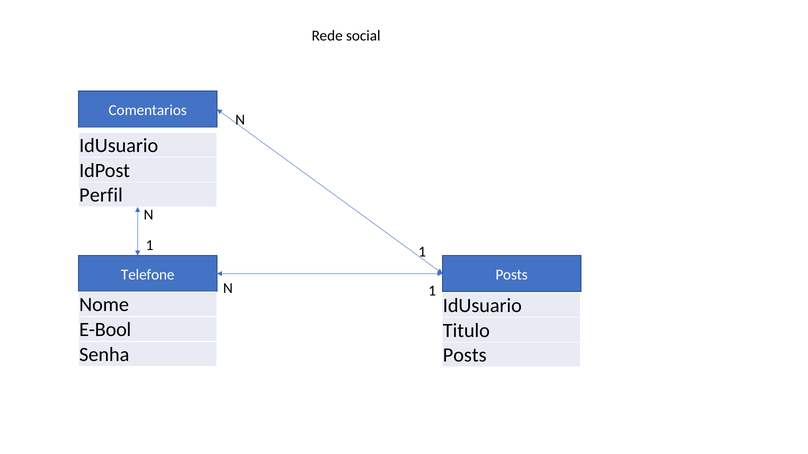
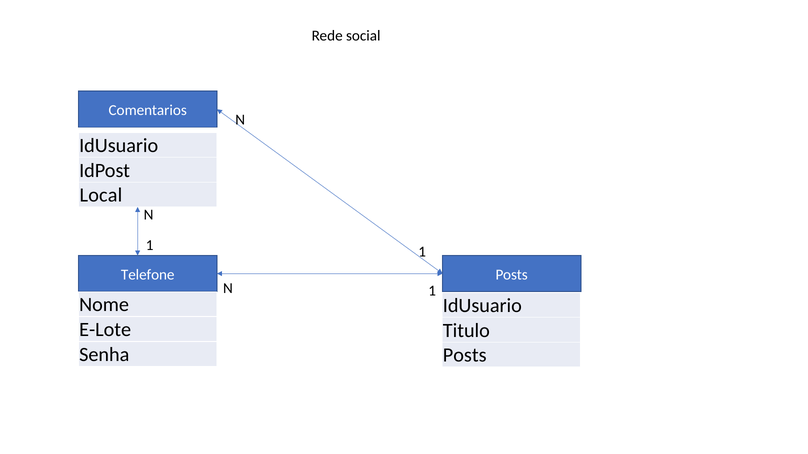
Perfil: Perfil -> Local (101, 195)
E-Bool: E-Bool -> E-Lote (105, 330)
